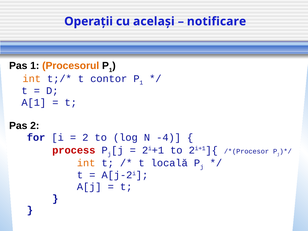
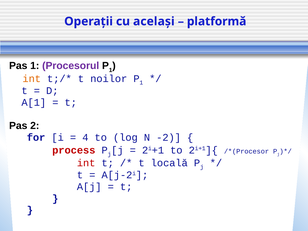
notificare: notificare -> platformă (217, 21)
Procesorul colour: orange -> purple (71, 66)
contor: contor -> noilor (109, 79)
2: 2 -> 4 (85, 137)
-4: -4 -> -2 (169, 137)
int colour: orange -> red (86, 163)
